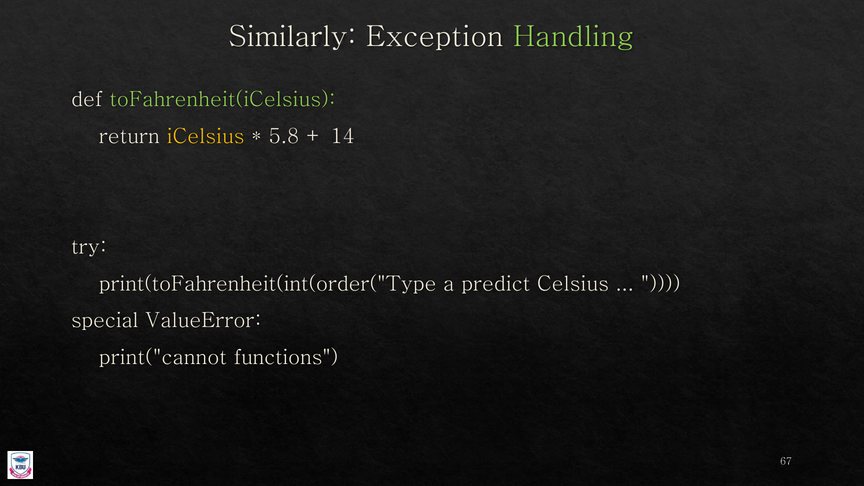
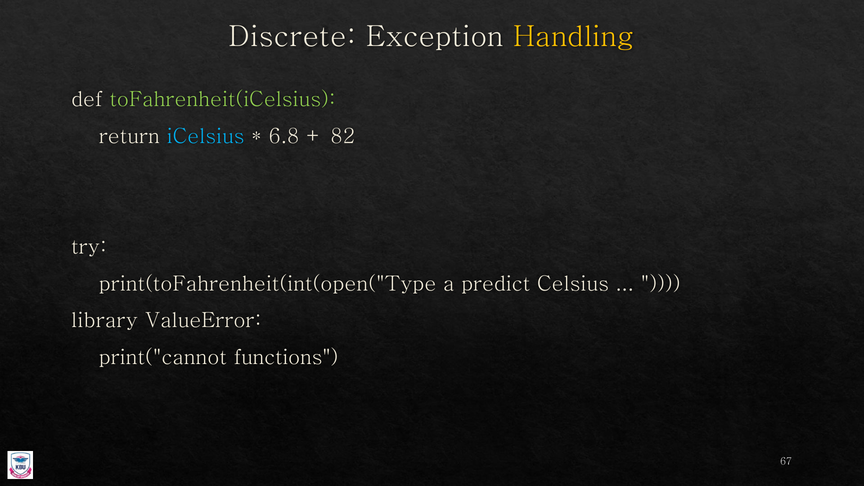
Similarly: Similarly -> Discrete (293, 37)
Handling colour: light green -> yellow (574, 37)
iCelsius colour: yellow -> light blue (206, 136)
5.8: 5.8 -> 6.8 (284, 136)
14: 14 -> 82 (343, 136)
print(toFahrenheit(int(order("Type: print(toFahrenheit(int(order("Type -> print(toFahrenheit(int(open("Type (268, 284)
special: special -> library (105, 321)
